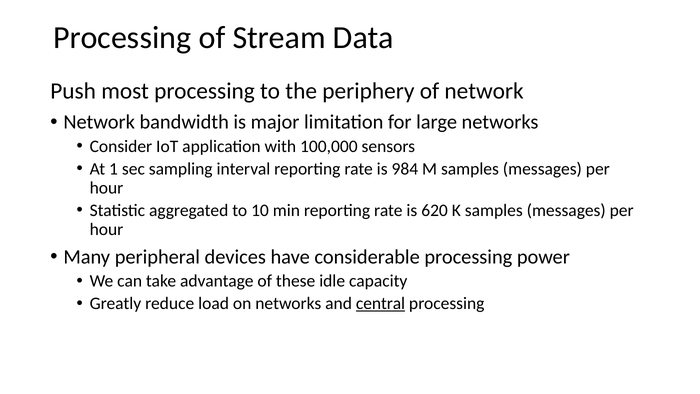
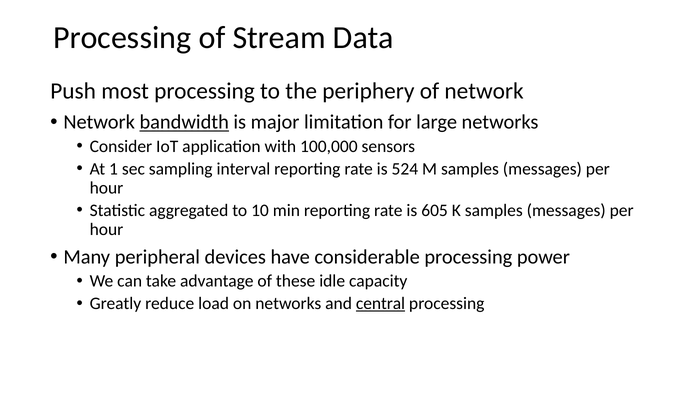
bandwidth underline: none -> present (184, 122)
984: 984 -> 524 (405, 169)
620: 620 -> 605 (435, 210)
